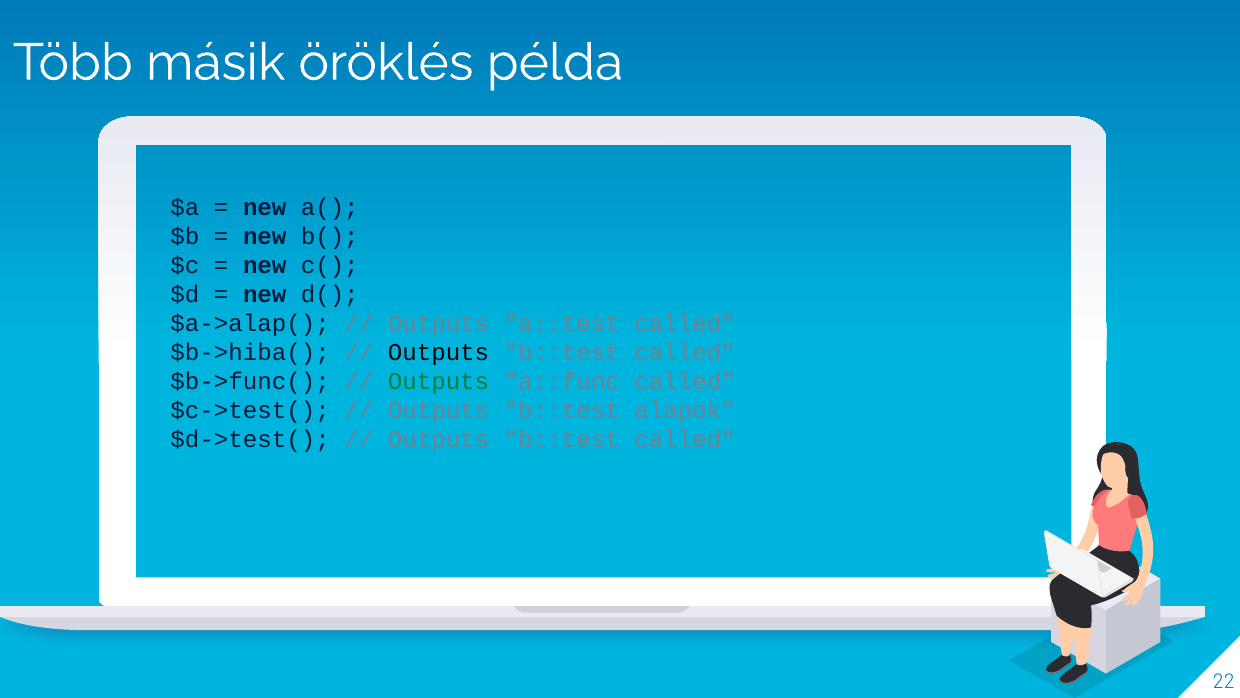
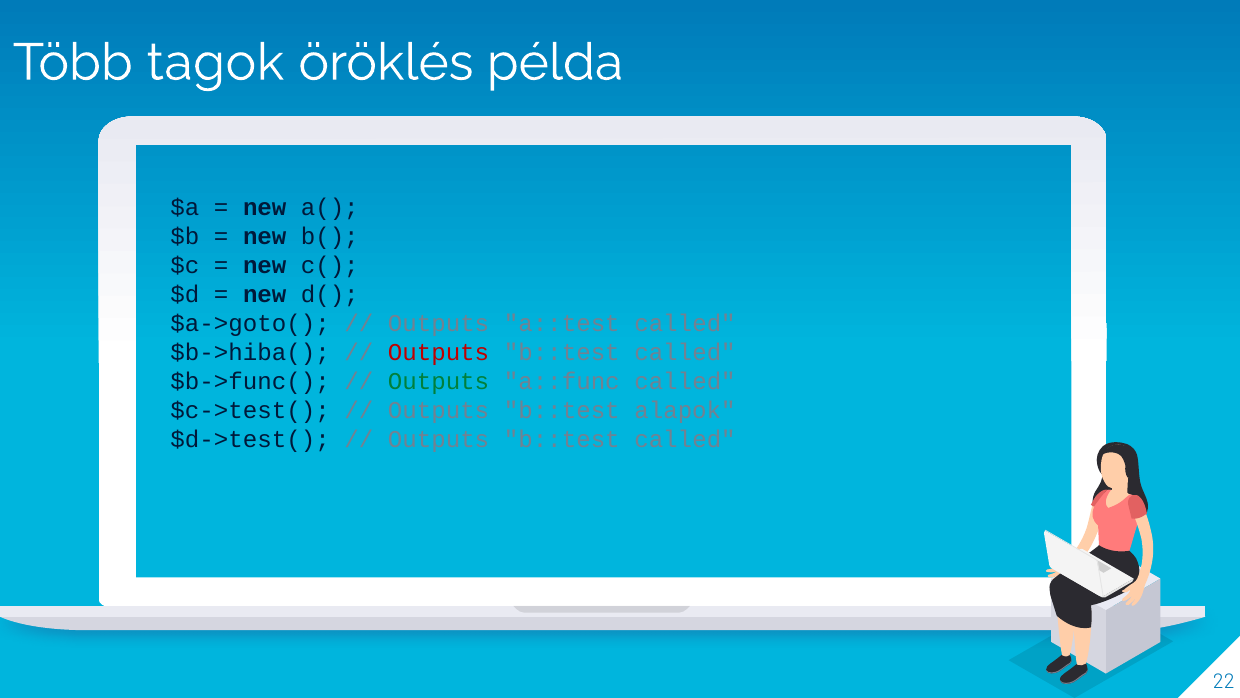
másik: másik -> tagok (215, 63)
$a->alap(: $a->alap( -> $a->goto( (250, 323)
Outputs colour: black -> red (439, 352)
